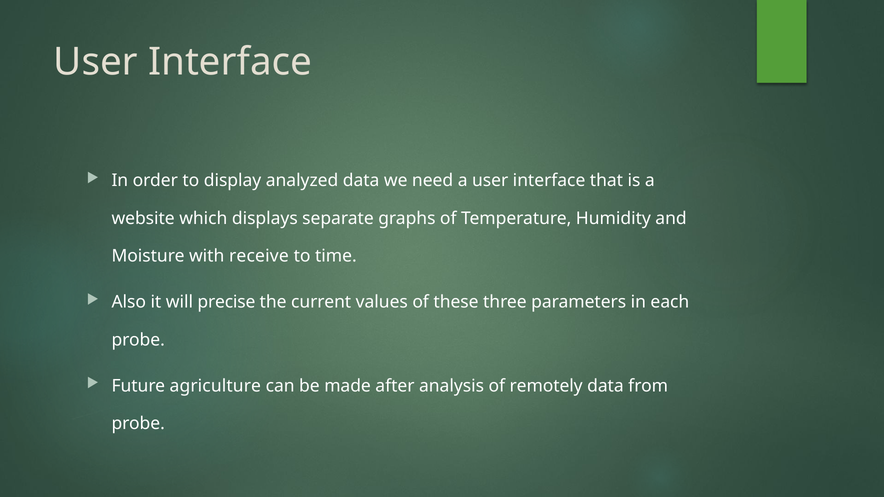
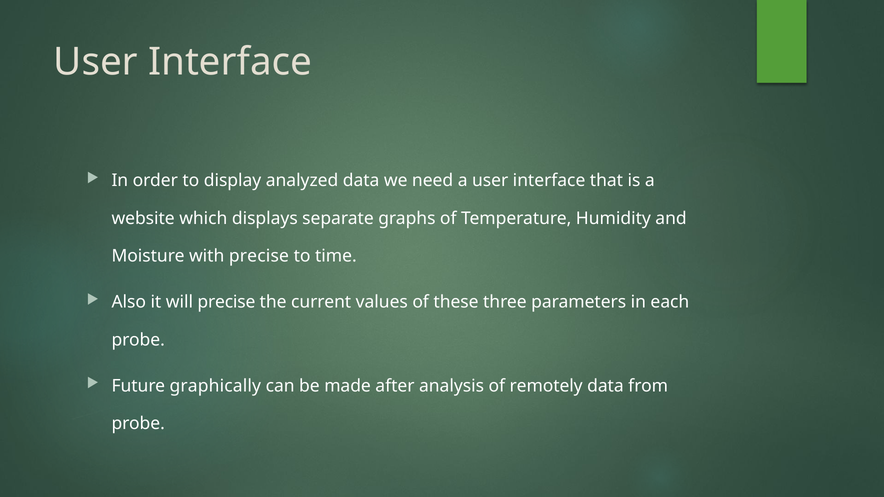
with receive: receive -> precise (259, 256)
agriculture: agriculture -> graphically (215, 386)
